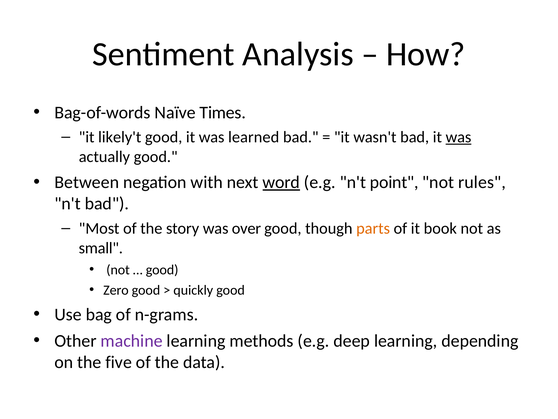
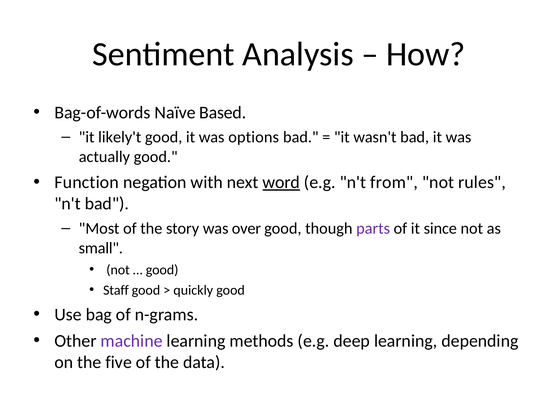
Times: Times -> Based (223, 112)
learned: learned -> options (254, 137)
was underline: present -> none (458, 137)
Between: Between -> Function (87, 182)
point: point -> from (394, 182)
parts colour: orange -> purple (373, 228)
book: book -> since (440, 228)
Zero: Zero -> Staff (116, 290)
